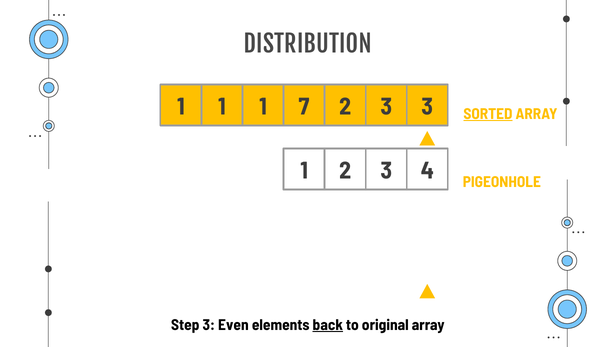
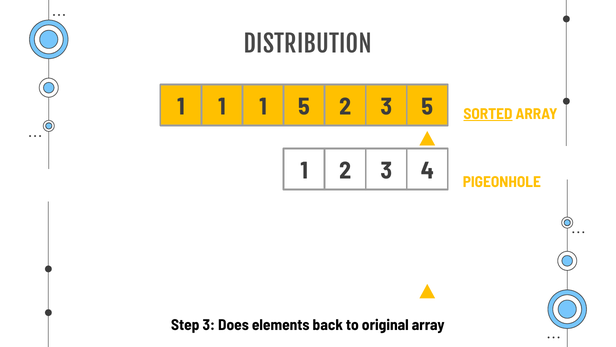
1 7: 7 -> 5 (304, 106)
3 3: 3 -> 5 (427, 106)
Even: Even -> Does (233, 325)
back underline: present -> none (328, 325)
